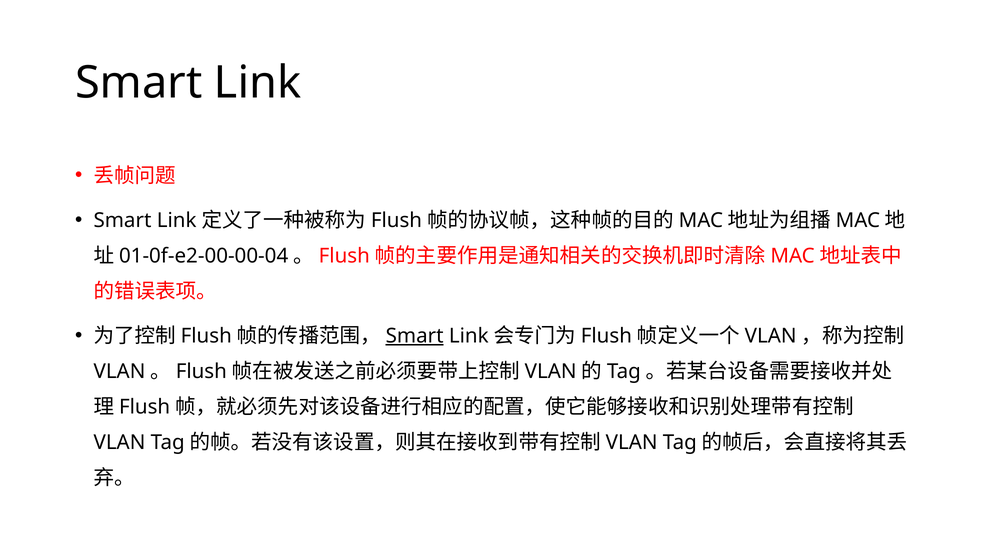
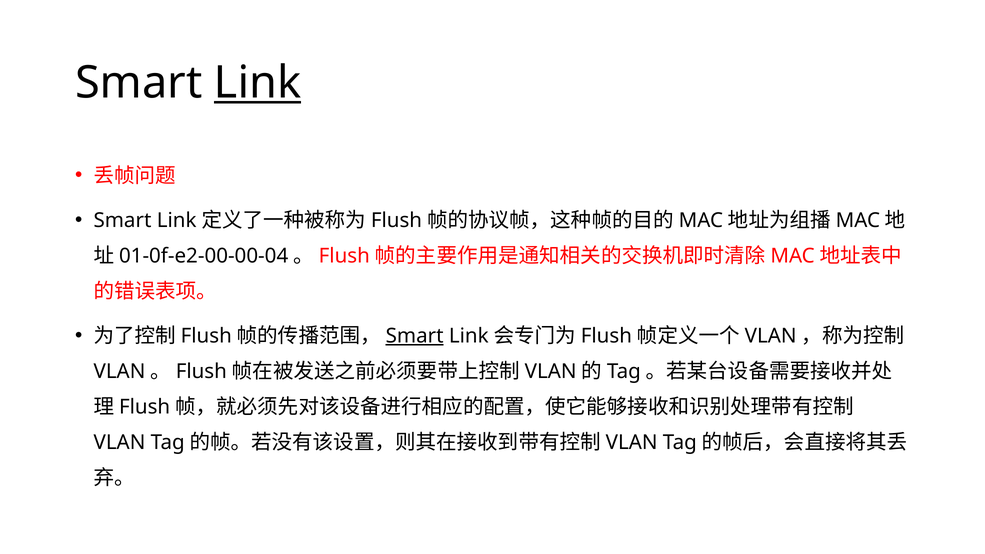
Link underline: none -> present (258, 83)
